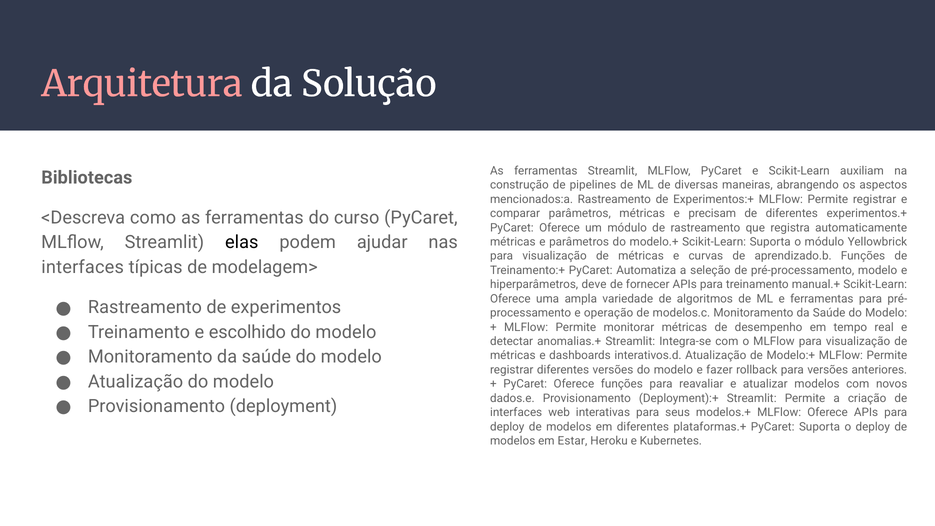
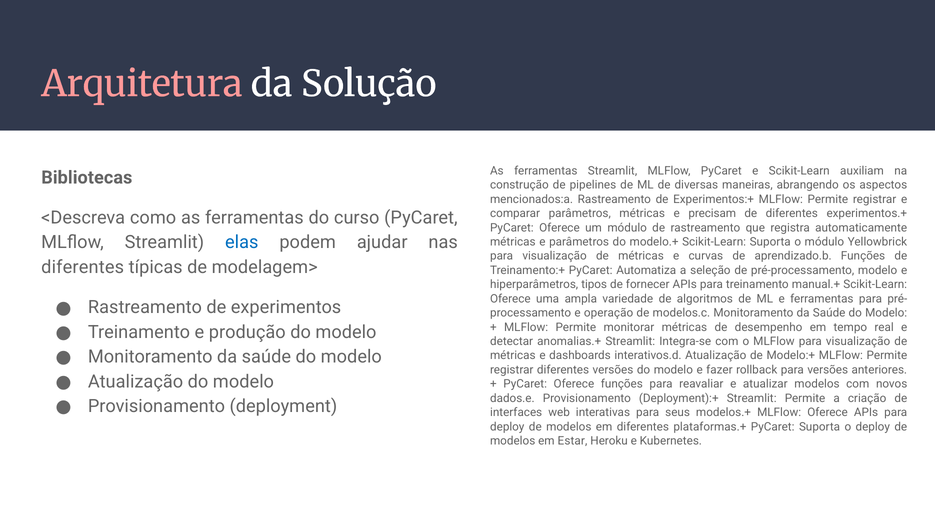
elas colour: black -> blue (242, 242)
interfaces: interfaces -> diferentes (83, 267)
deve: deve -> tipos (594, 285)
escolhido: escolhido -> produção (247, 332)
